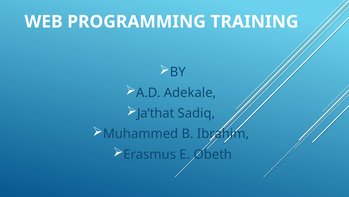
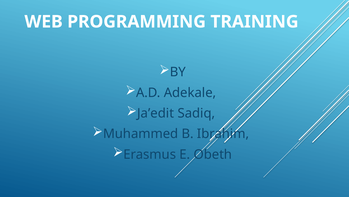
Ja’that: Ja’that -> Ja’edit (156, 113)
